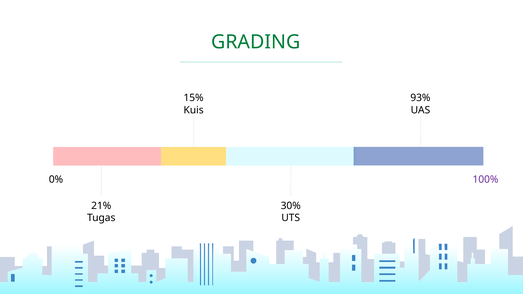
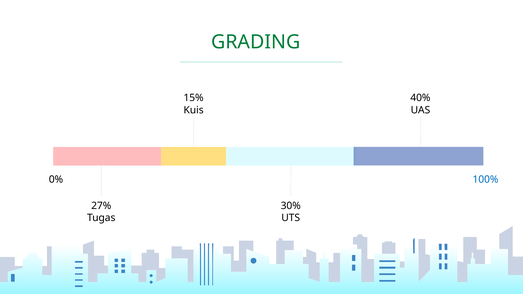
93%: 93% -> 40% (420, 98)
100% colour: purple -> blue (485, 179)
21%: 21% -> 27% (101, 206)
